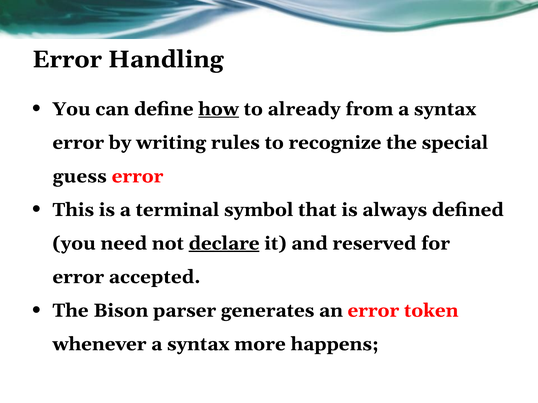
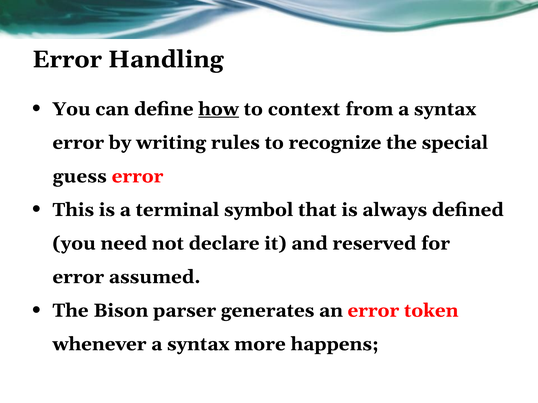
already: already -> context (304, 109)
declare underline: present -> none (224, 244)
accepted: accepted -> assumed (155, 277)
